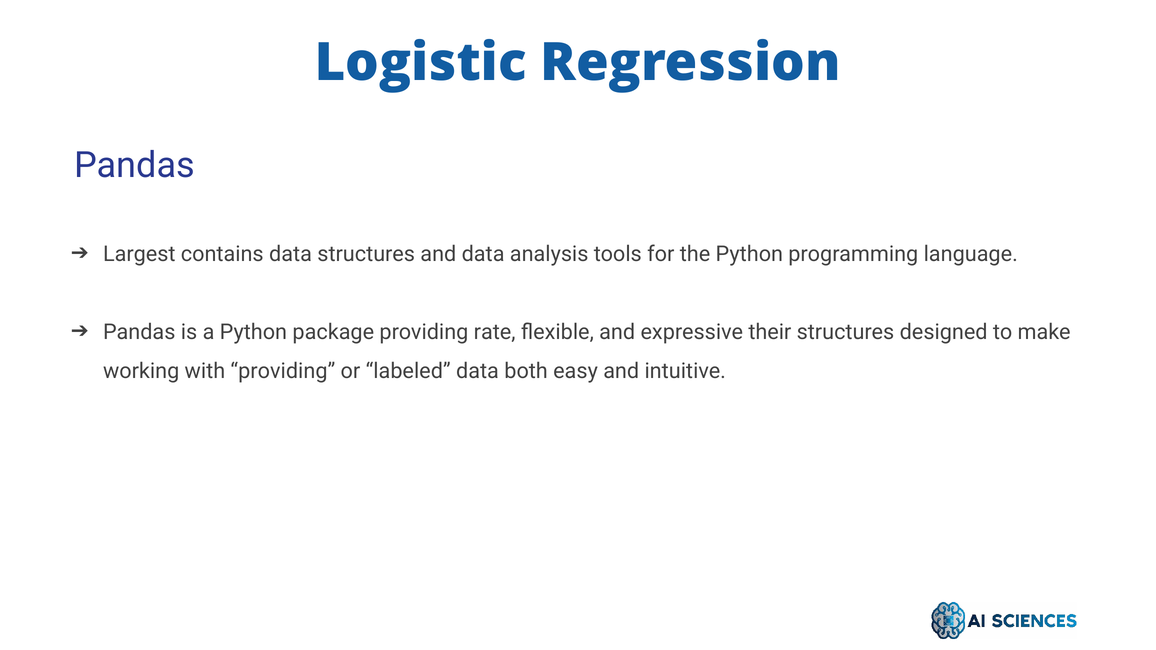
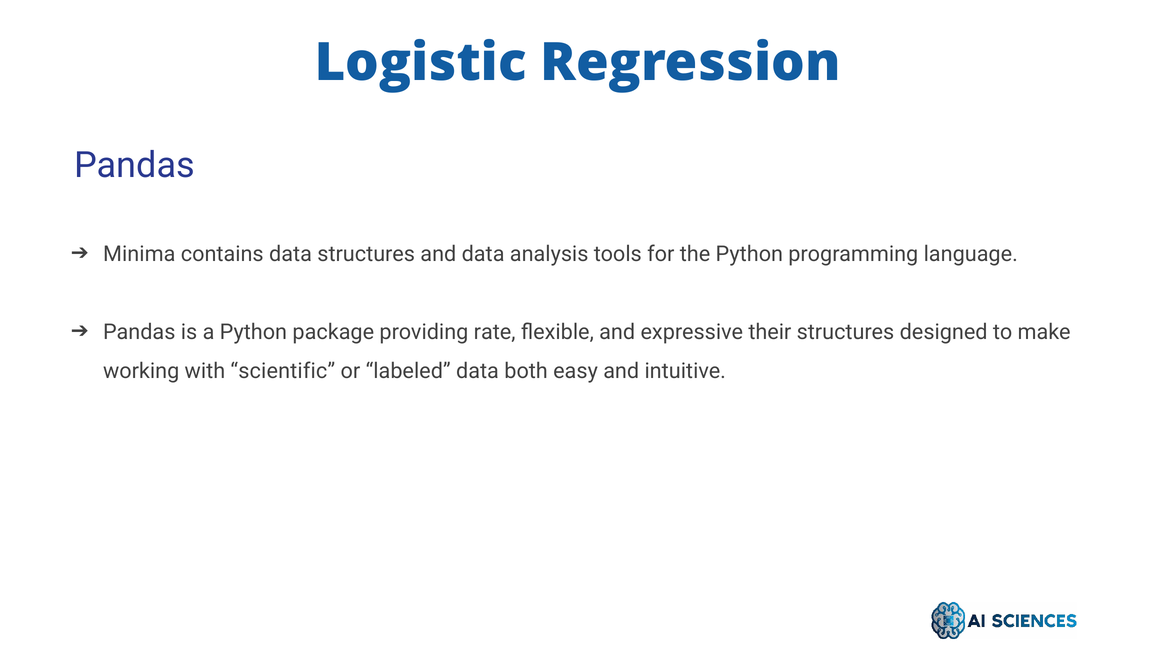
Largest: Largest -> Minima (139, 254)
with providing: providing -> scientific (283, 371)
